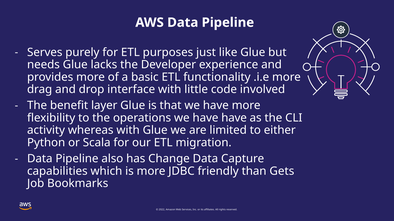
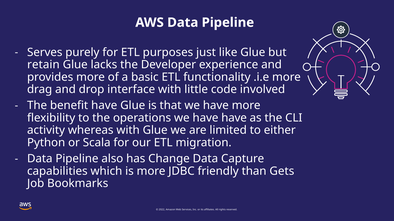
needs: needs -> retain (43, 65)
benefit layer: layer -> have (104, 106)
